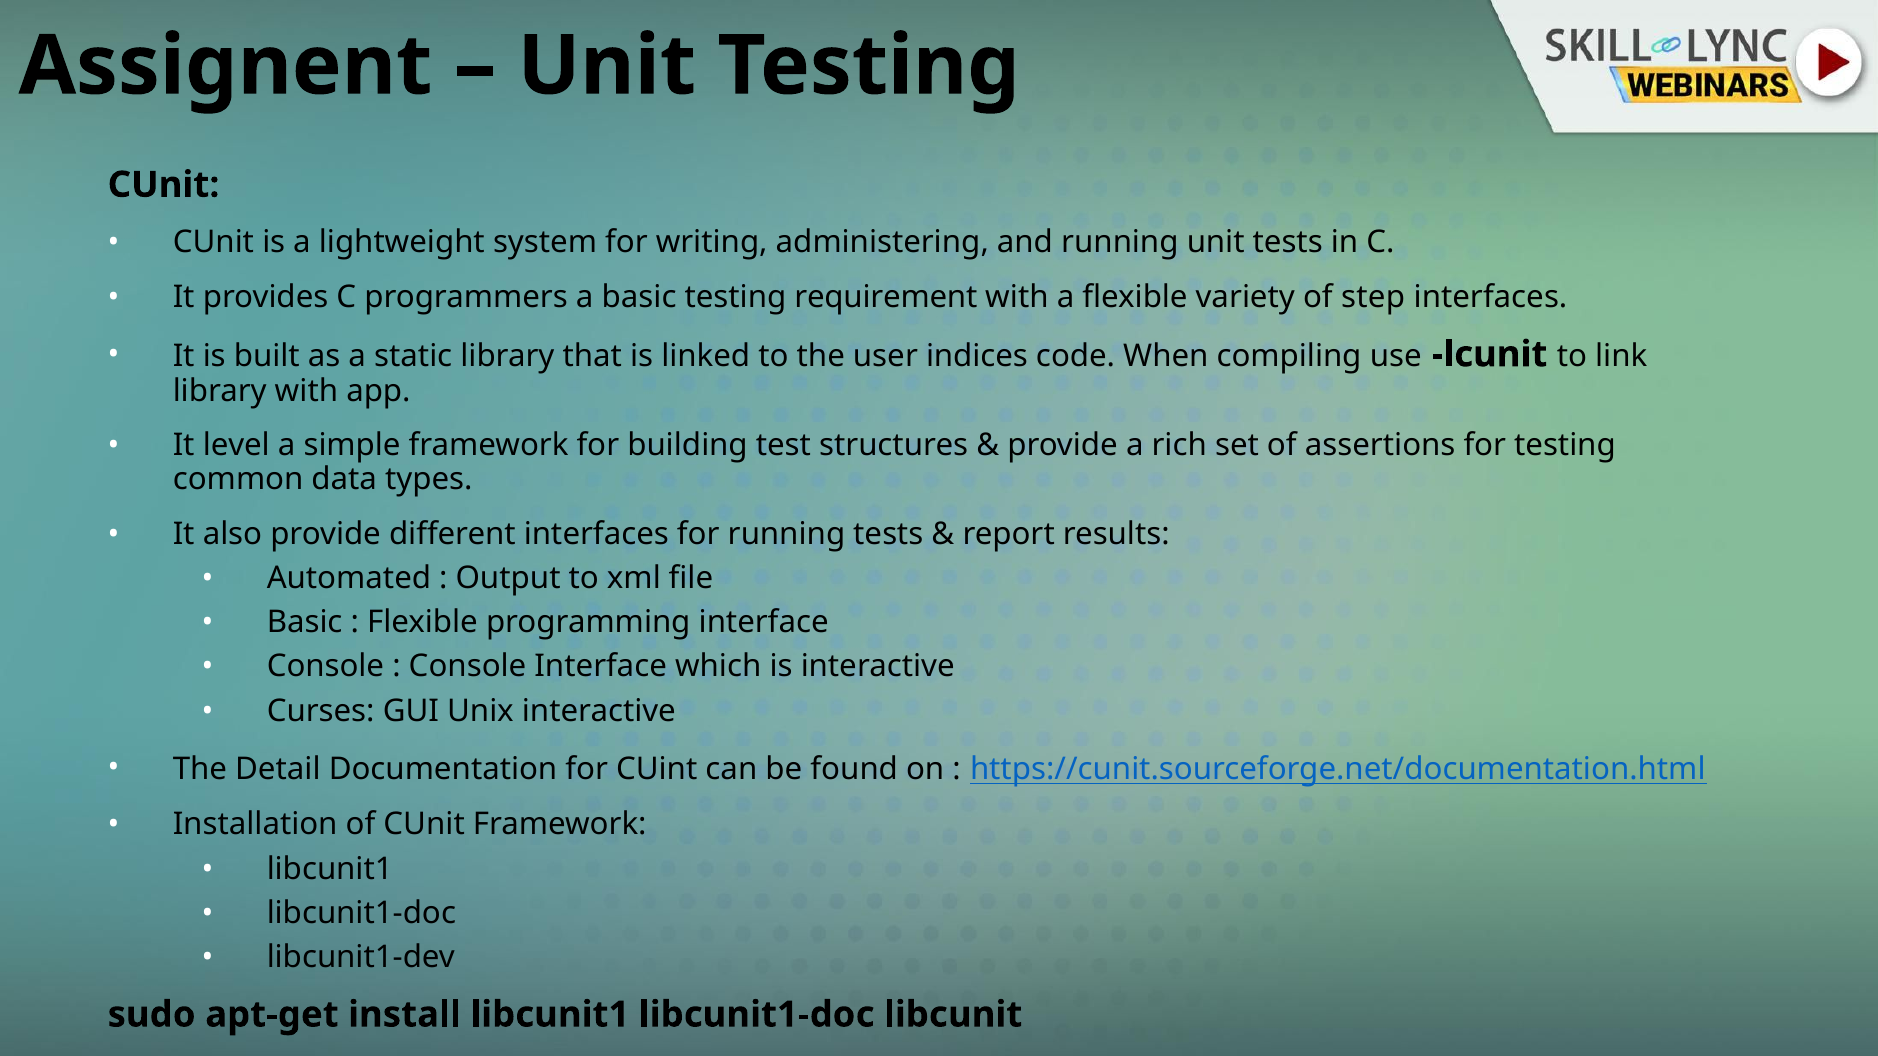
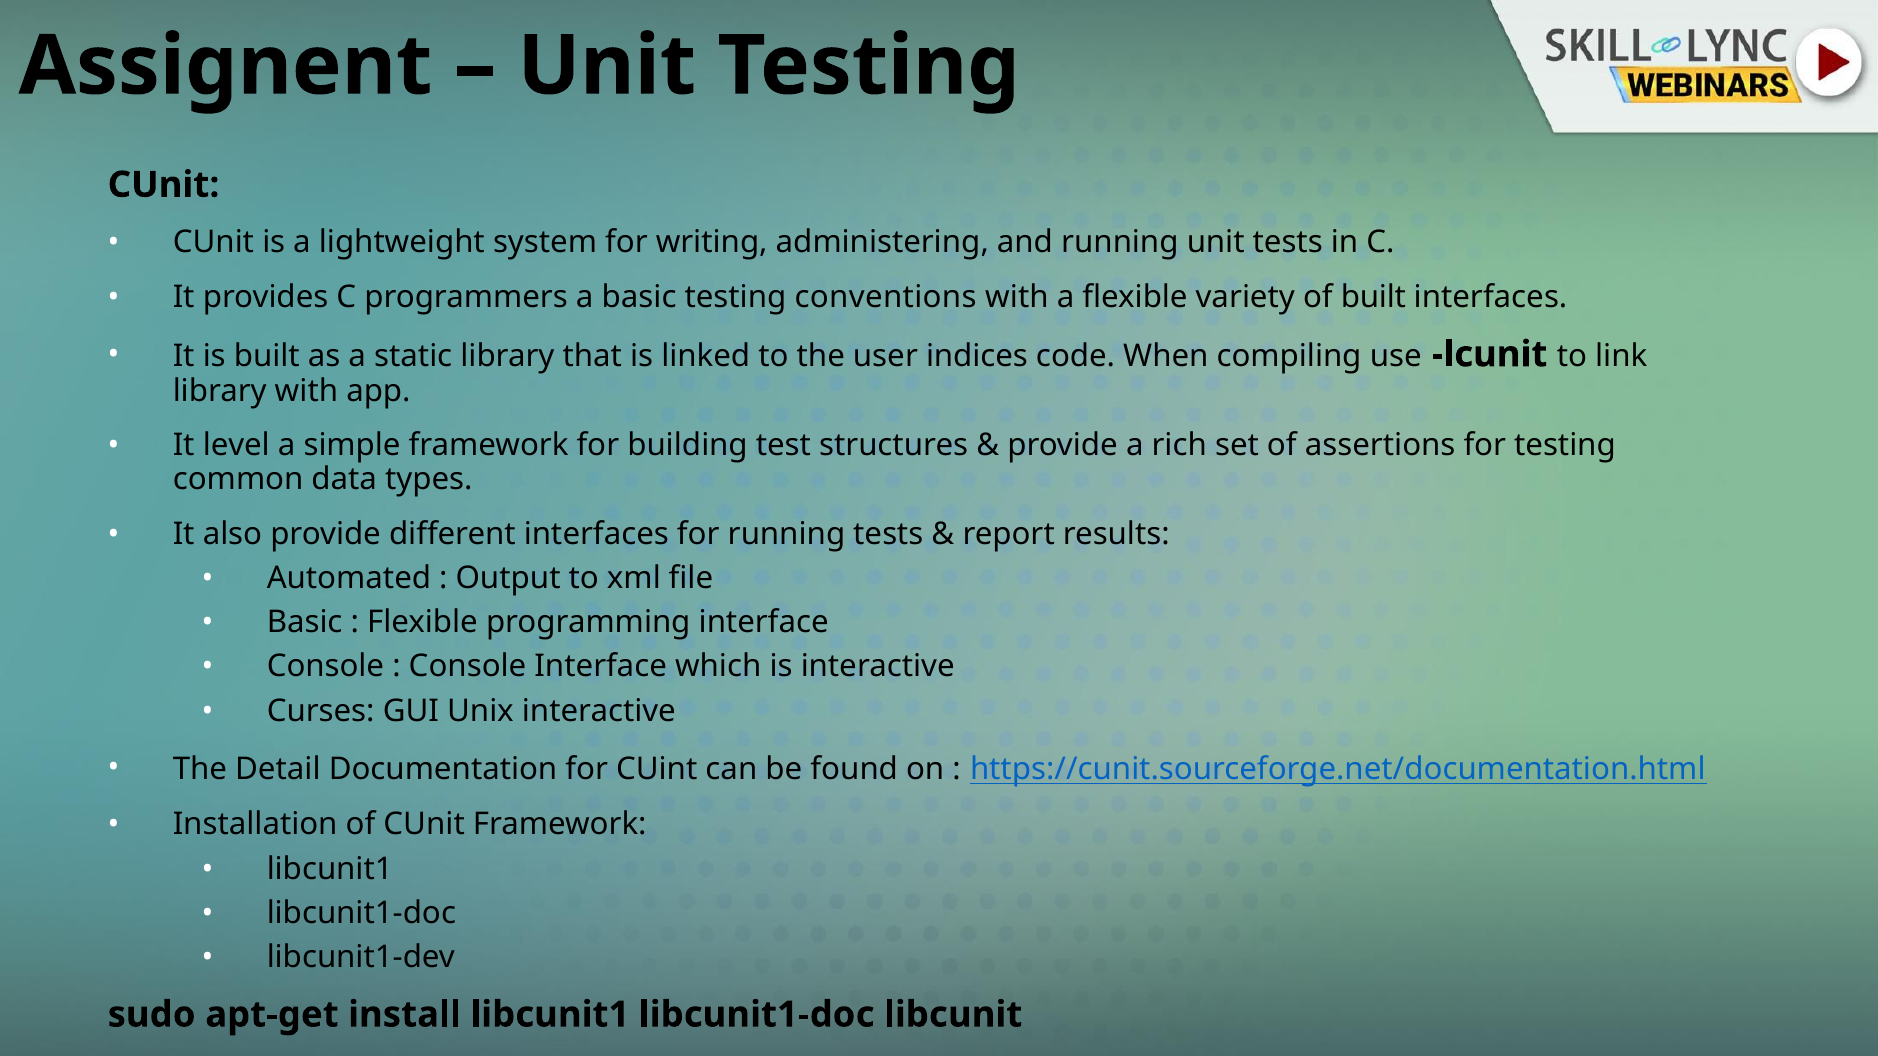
requirement: requirement -> conventions (886, 297)
of step: step -> built (1373, 297)
